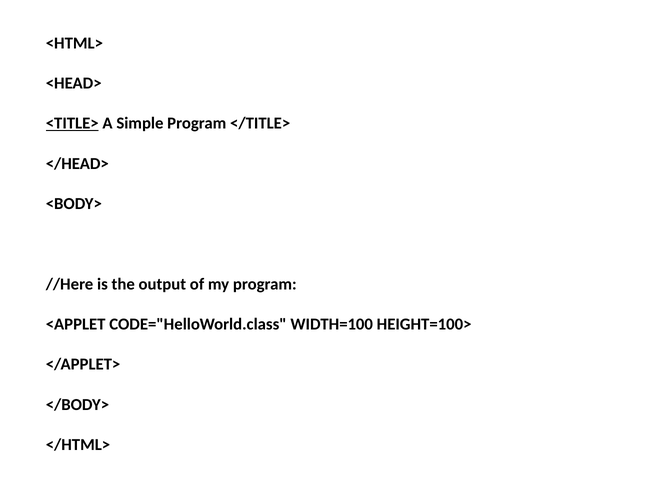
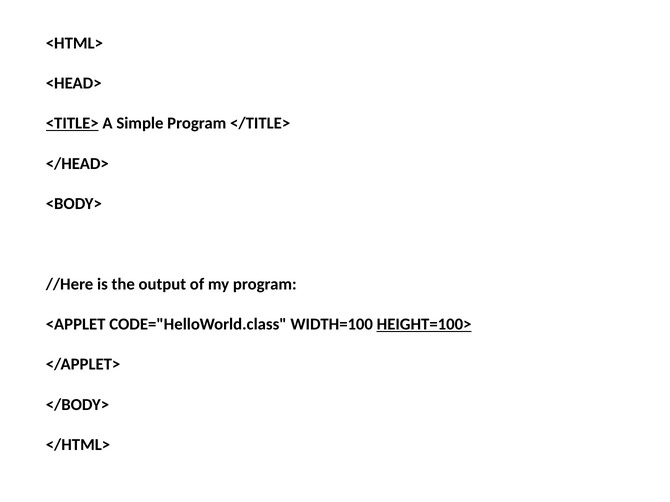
HEIGHT=100> underline: none -> present (424, 325)
